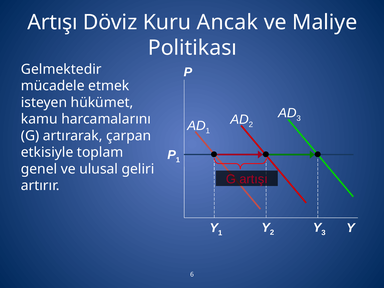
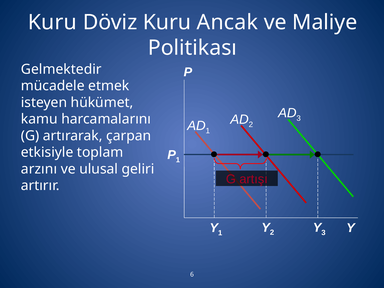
Artışı: Artışı -> Kuru (52, 22)
genel: genel -> arzını (39, 169)
